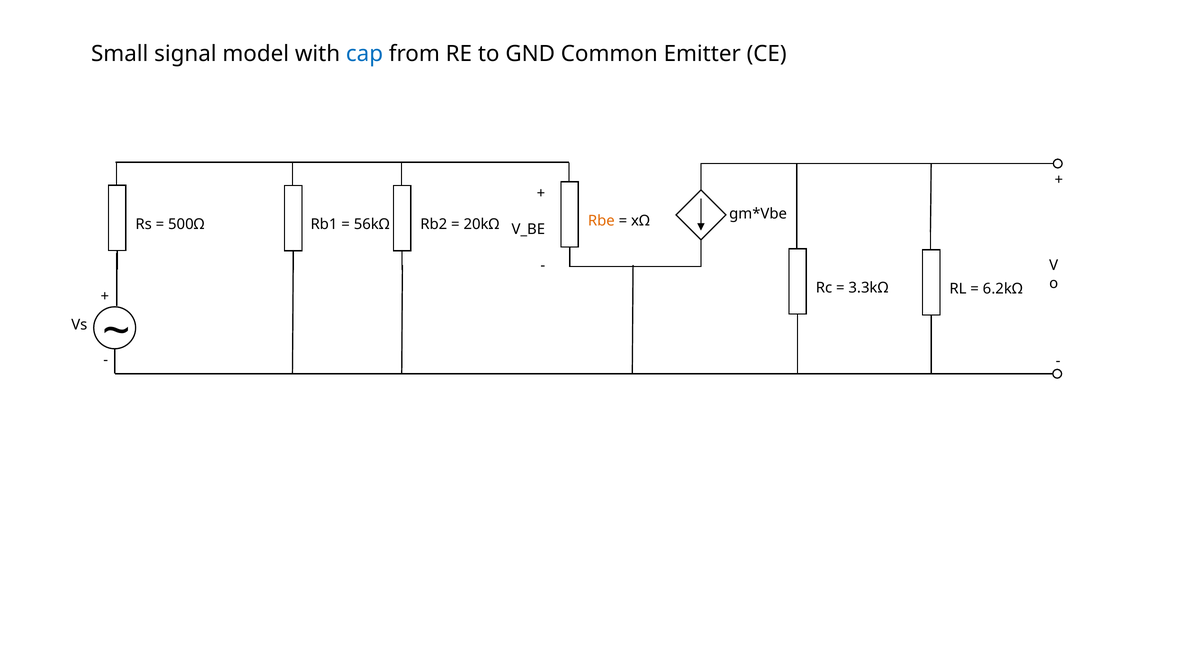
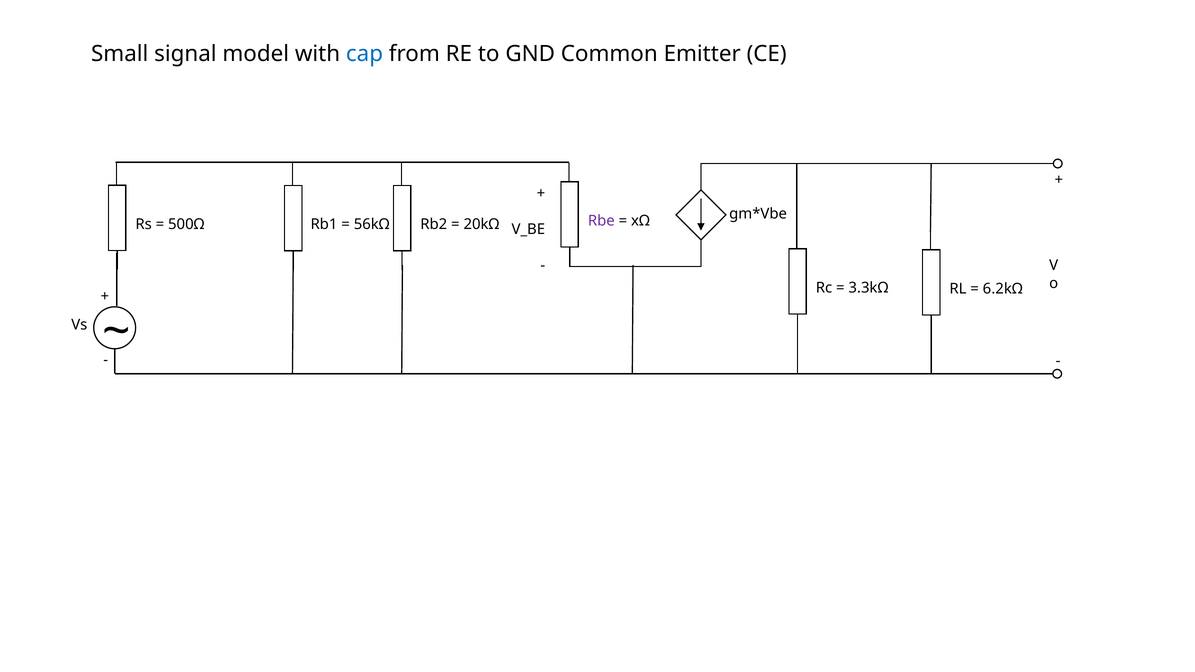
Rbe colour: orange -> purple (601, 221)
